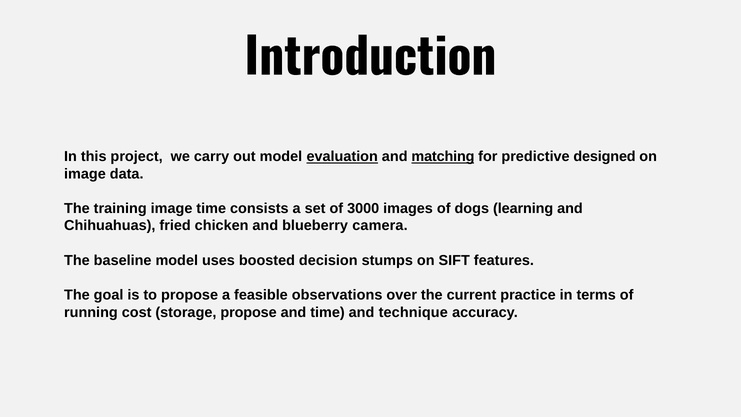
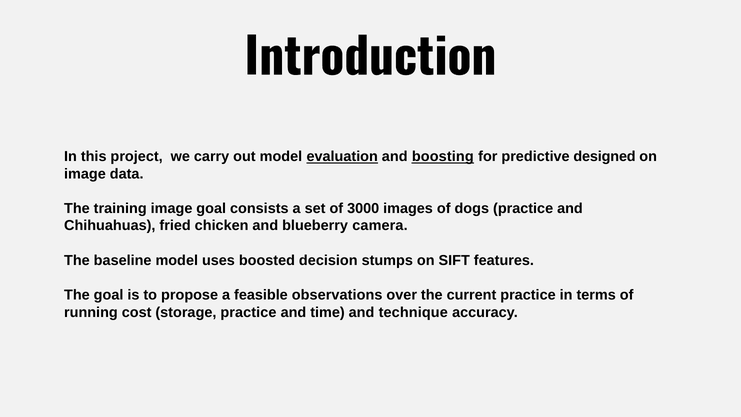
matching: matching -> boosting (443, 156)
image time: time -> goal (211, 208)
dogs learning: learning -> practice (523, 208)
storage propose: propose -> practice (248, 312)
